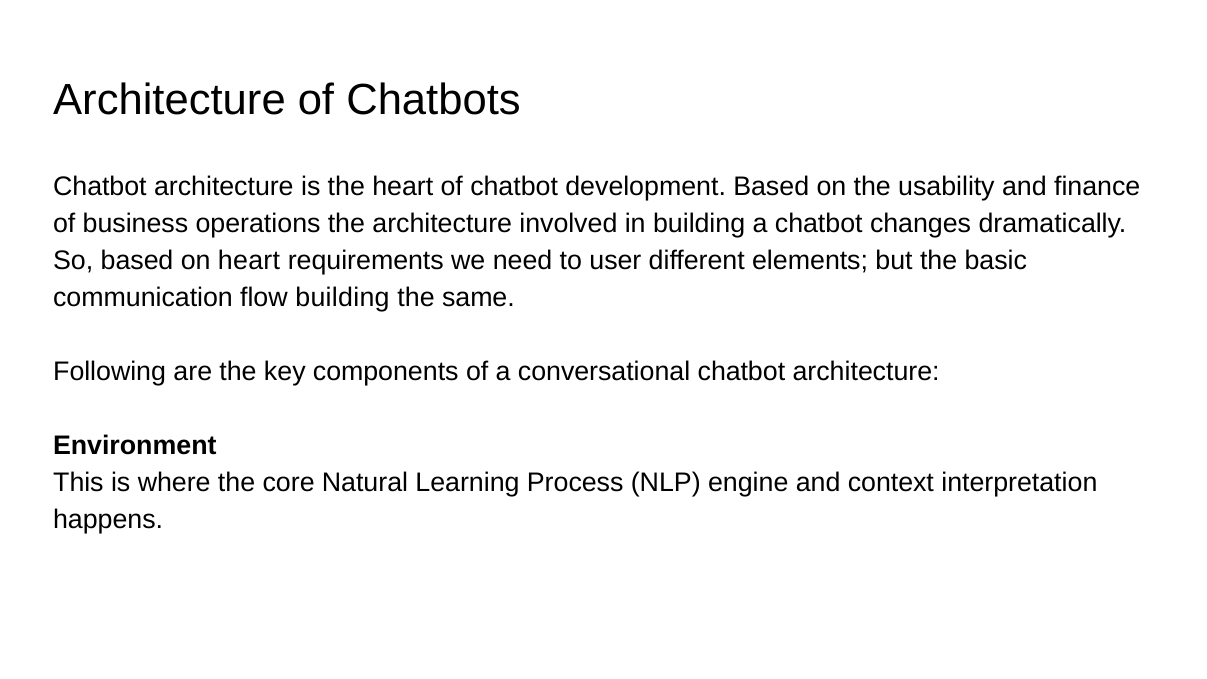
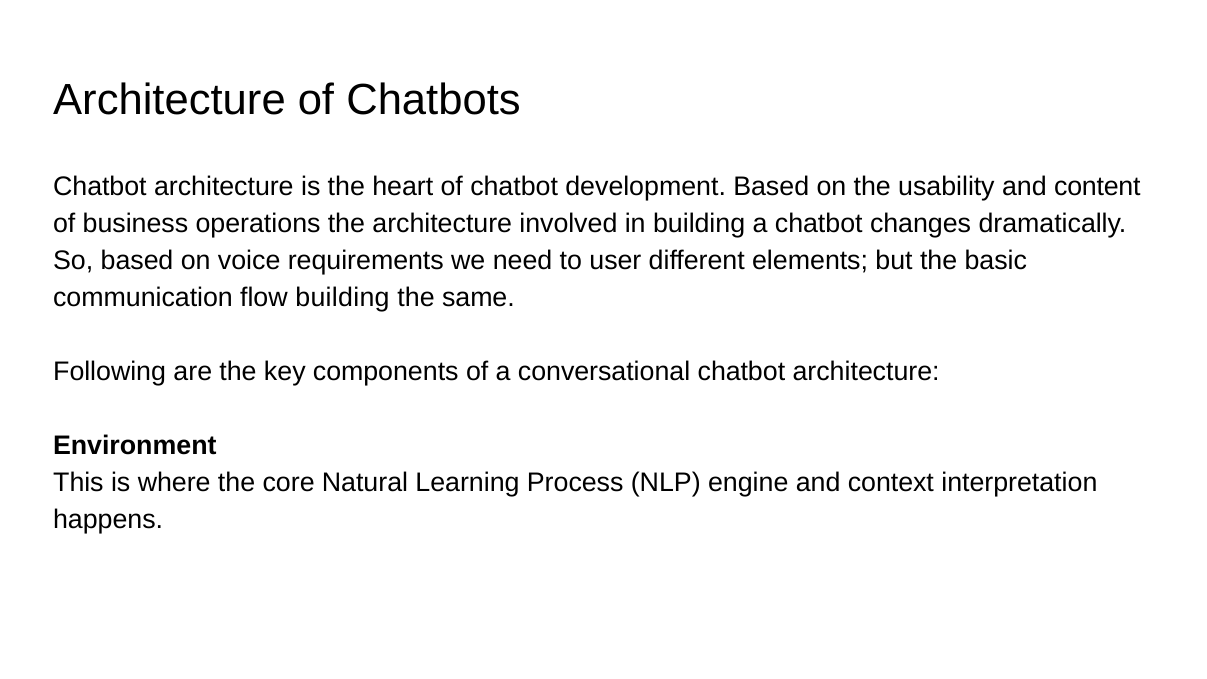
finance: finance -> content (1097, 187)
on heart: heart -> voice (249, 261)
